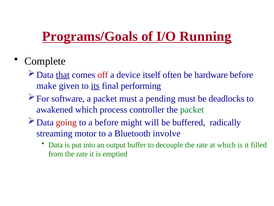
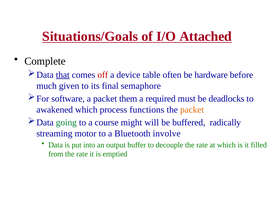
Programs/Goals: Programs/Goals -> Situations/Goals (90, 36)
Running: Running -> Attached (206, 36)
itself: itself -> table (152, 75)
make: make -> much (47, 86)
its underline: present -> none (95, 86)
performing: performing -> semaphore (141, 86)
packet must: must -> them (128, 98)
pending: pending -> required (161, 98)
controller: controller -> functions (147, 109)
packet colour: green -> orange (192, 109)
going colour: red -> green (66, 122)
a before: before -> course (107, 122)
